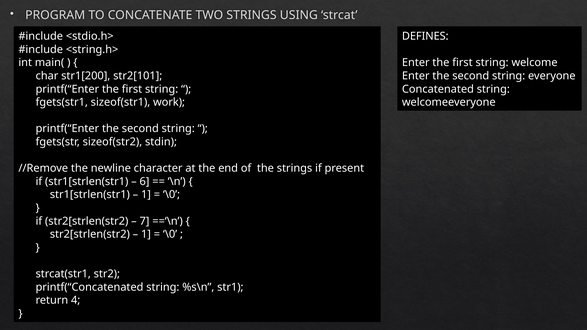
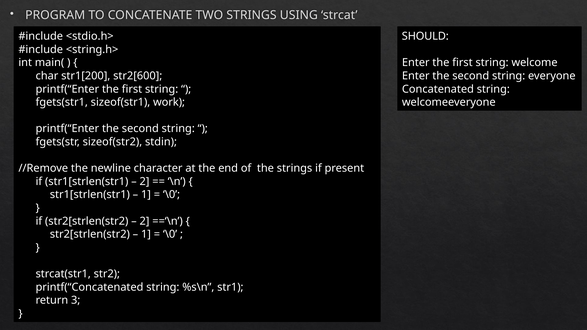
DEFINES: DEFINES -> SHOULD (425, 36)
str2[101: str2[101 -> str2[600 (138, 76)
6: 6 -> 2 (144, 182)
7: 7 -> 2 (144, 221)
4: 4 -> 3 (76, 300)
